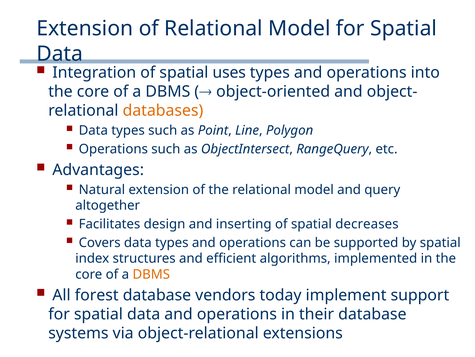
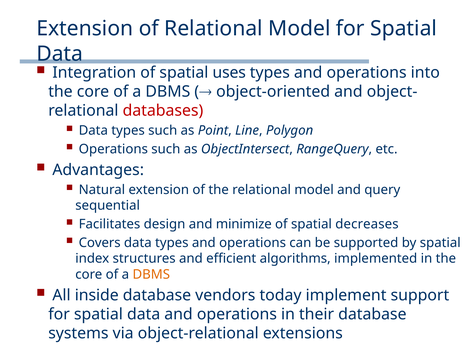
databases colour: orange -> red (163, 110)
altogether: altogether -> sequential (108, 205)
inserting: inserting -> minimize (244, 224)
forest: forest -> inside (97, 295)
